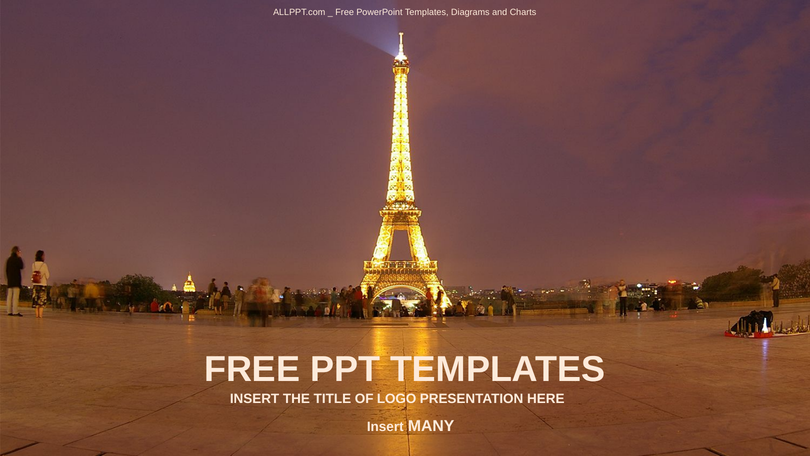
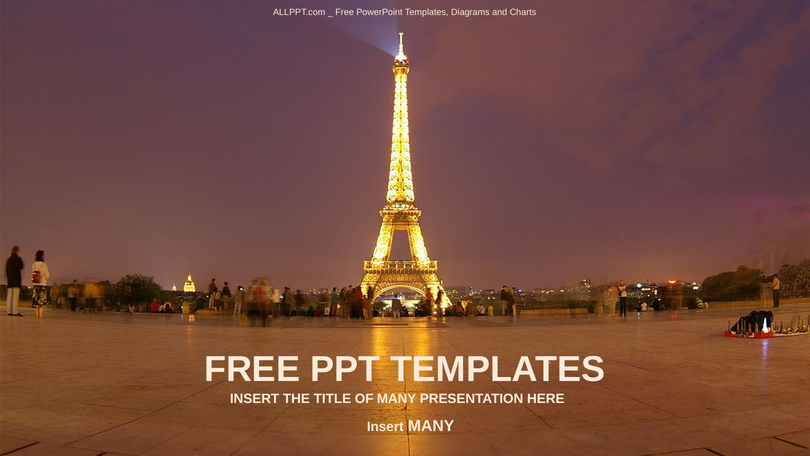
OF LOGO: LOGO -> MANY (397, 399)
